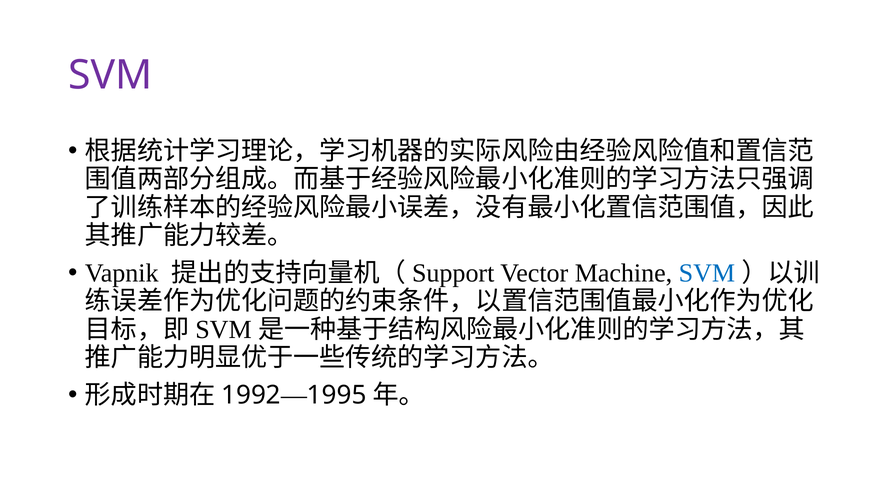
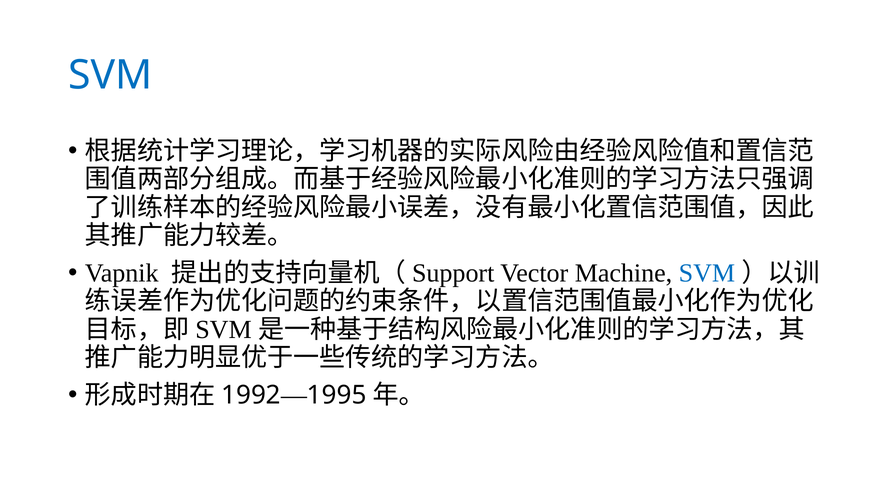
SVM colour: purple -> blue (110, 75)
